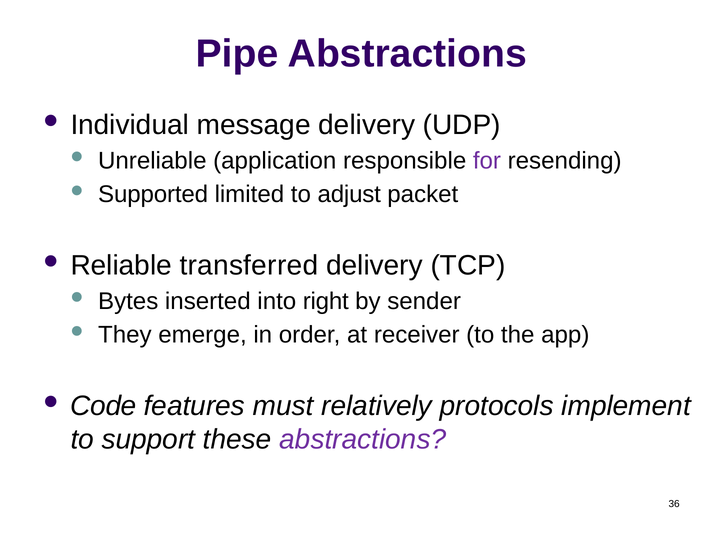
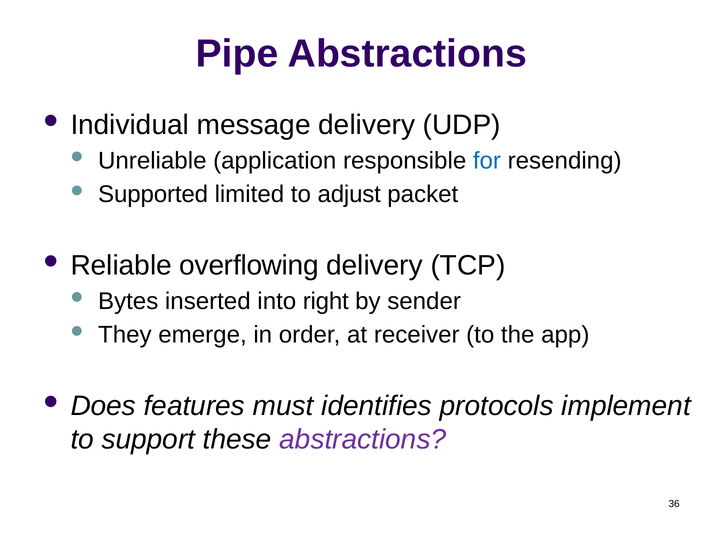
for colour: purple -> blue (487, 161)
transferred: transferred -> overflowing (249, 265)
Code: Code -> Does (103, 406)
relatively: relatively -> identifies (377, 406)
